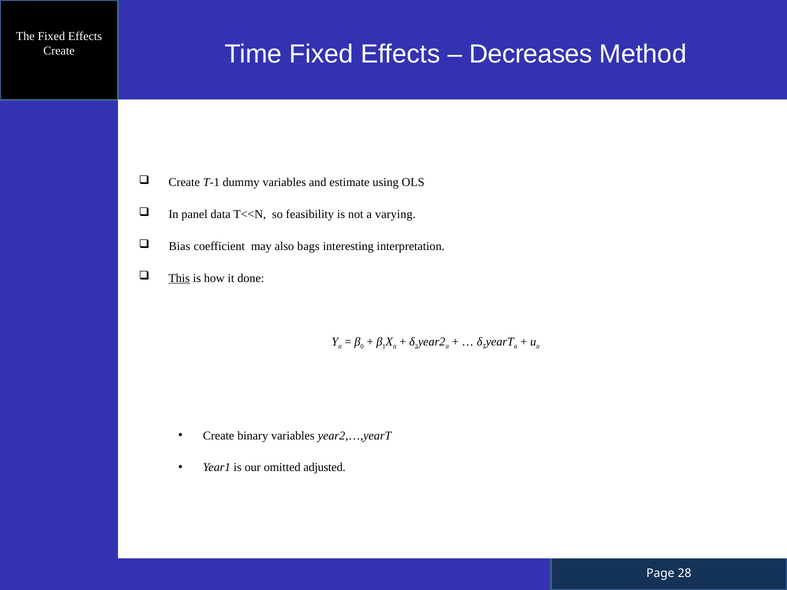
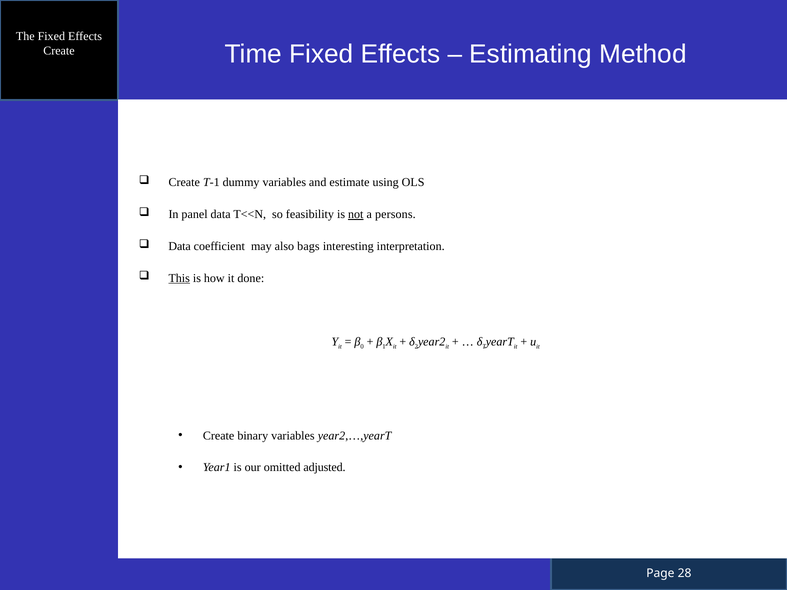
Decreases: Decreases -> Estimating (531, 54)
not underline: none -> present (356, 214)
varying: varying -> persons (395, 214)
Bias: Bias -> Data (180, 246)
